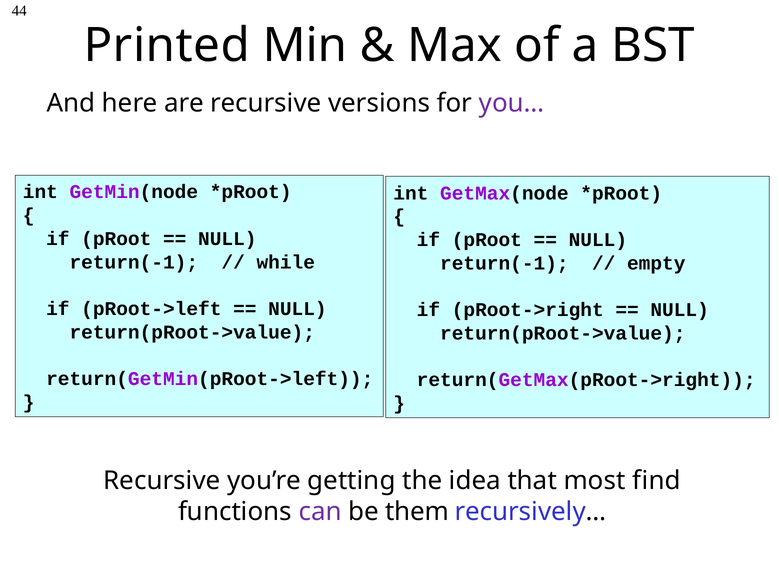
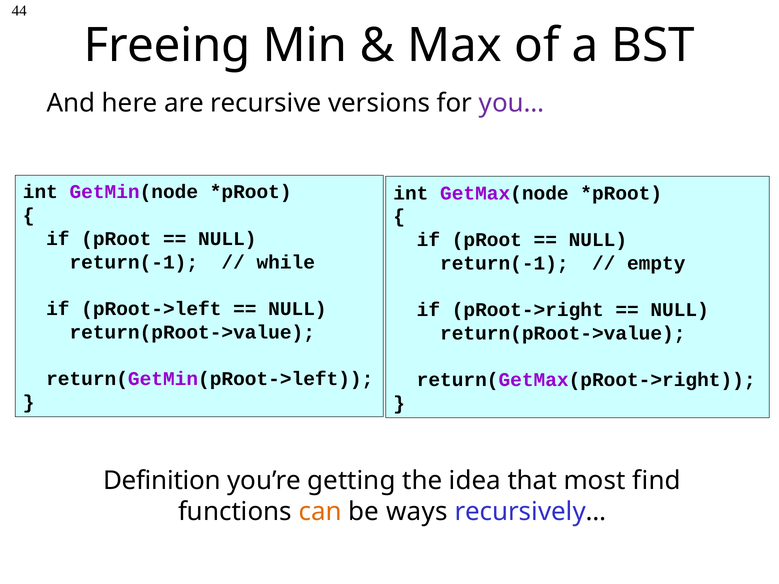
Printed: Printed -> Freeing (167, 46)
Recursive: Recursive -> Definition (162, 481)
can colour: purple -> orange (320, 512)
them: them -> ways (417, 512)
